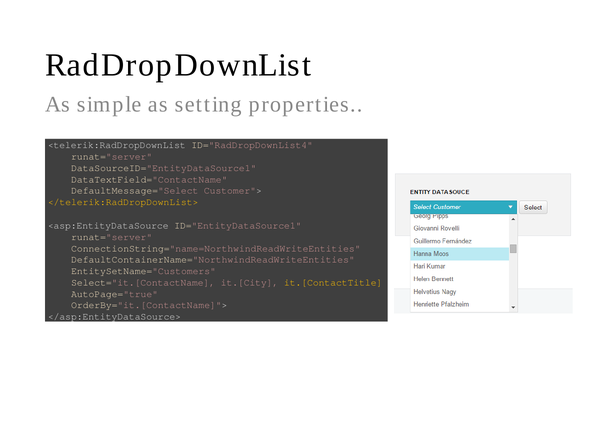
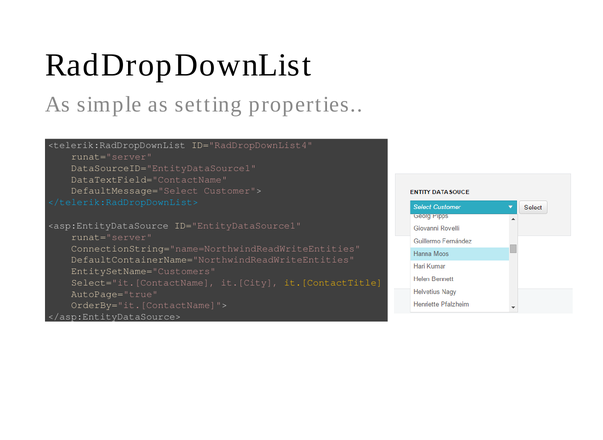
</telerik:RadDropDownList> colour: yellow -> light blue (123, 202)
